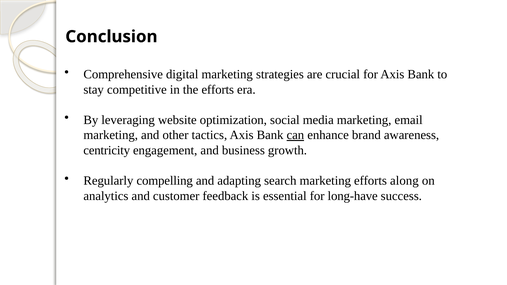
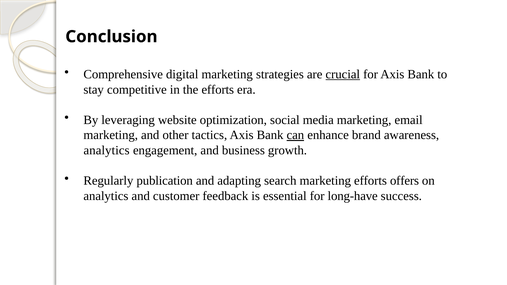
crucial underline: none -> present (343, 74)
centricity: centricity -> analytics (107, 150)
compelling: compelling -> publication (165, 181)
along: along -> offers (405, 181)
